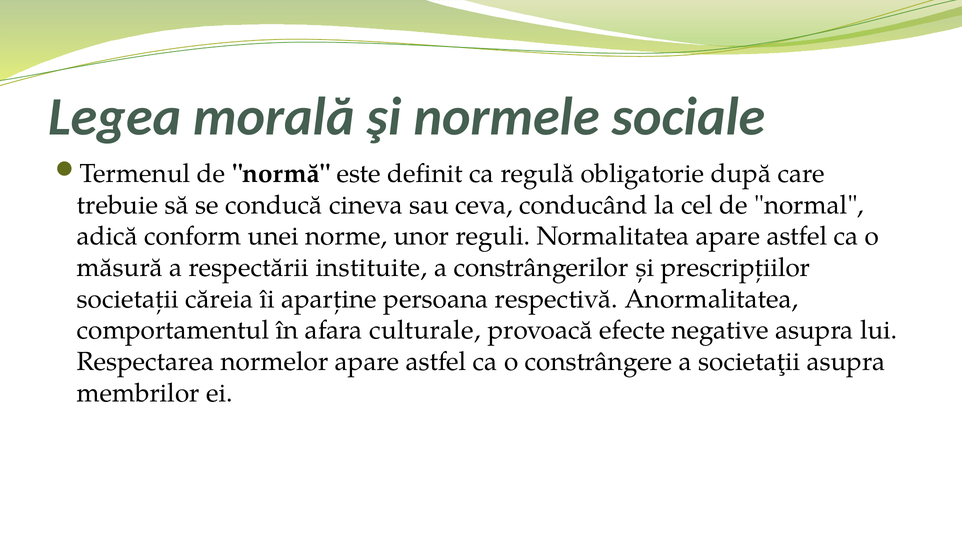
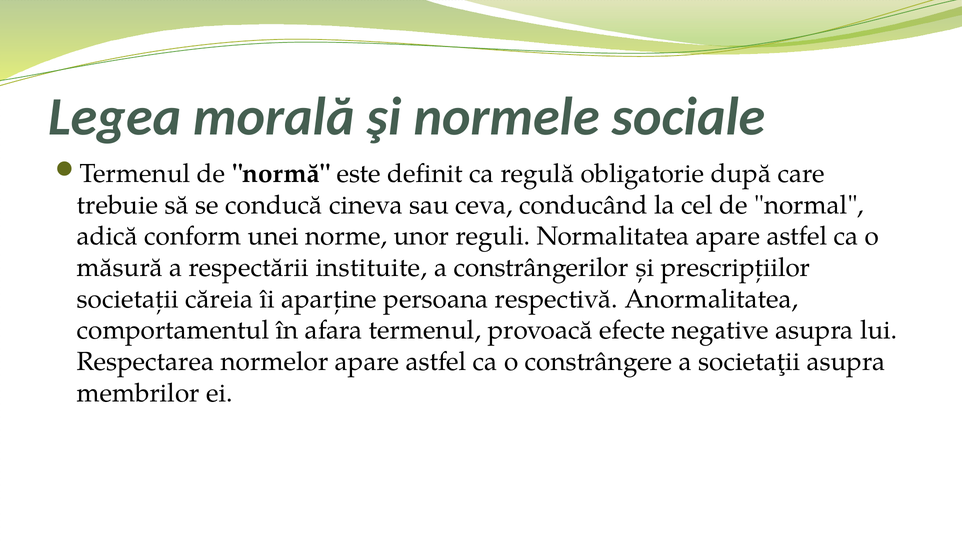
afara culturale: culturale -> termenul (425, 330)
